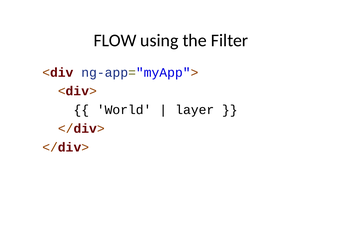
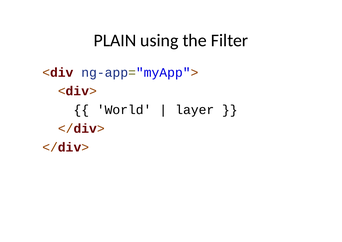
FLOW: FLOW -> PLAIN (115, 40)
